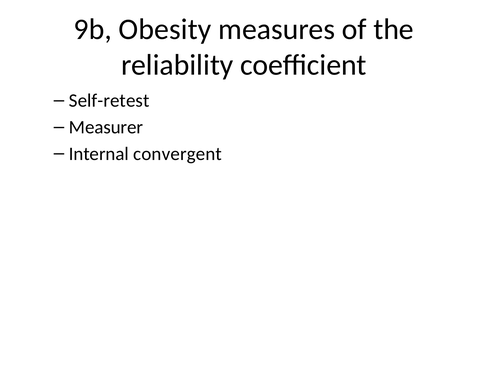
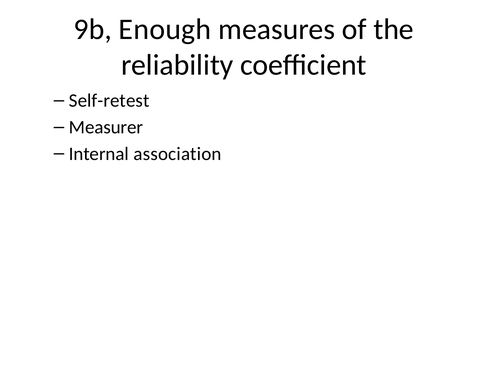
Obesity: Obesity -> Enough (165, 29)
convergent: convergent -> association (178, 154)
